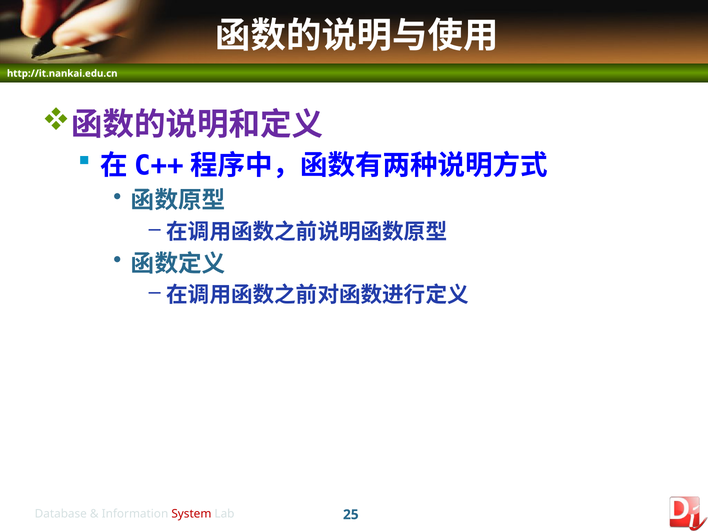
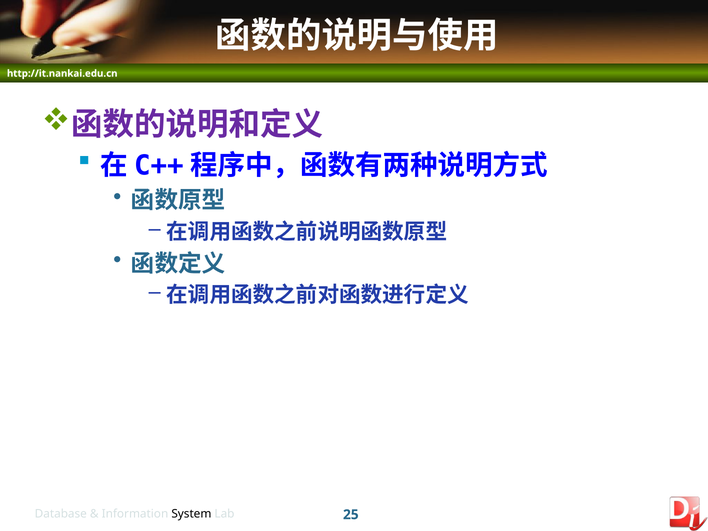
System colour: red -> black (191, 514)
